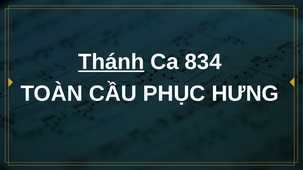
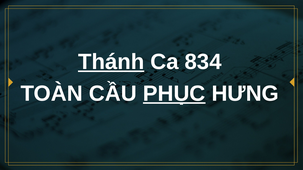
PHỤC underline: none -> present (174, 94)
